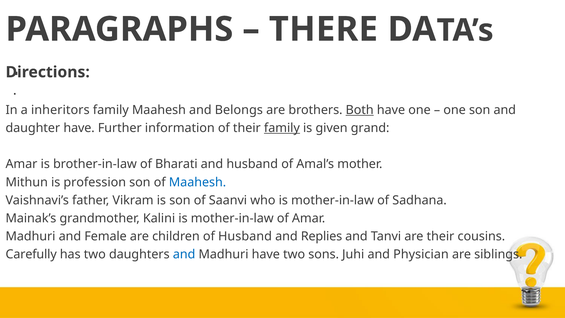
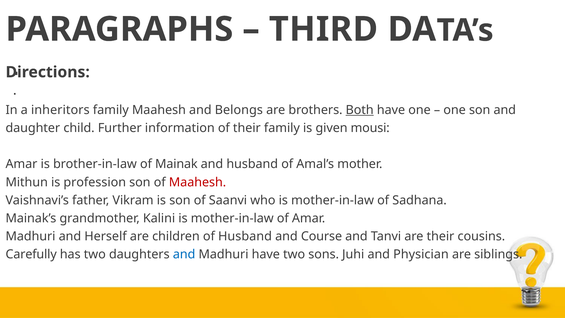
THERE: THERE -> THIRD (323, 29)
daughter have: have -> child (79, 128)
family underline: present -> none (282, 128)
grand: grand -> mousi (370, 128)
Bharati: Bharati -> Mainak (176, 164)
Maahesh colour: blue -> red (198, 182)
Female: Female -> Herself (106, 236)
Replies: Replies -> Course (322, 236)
